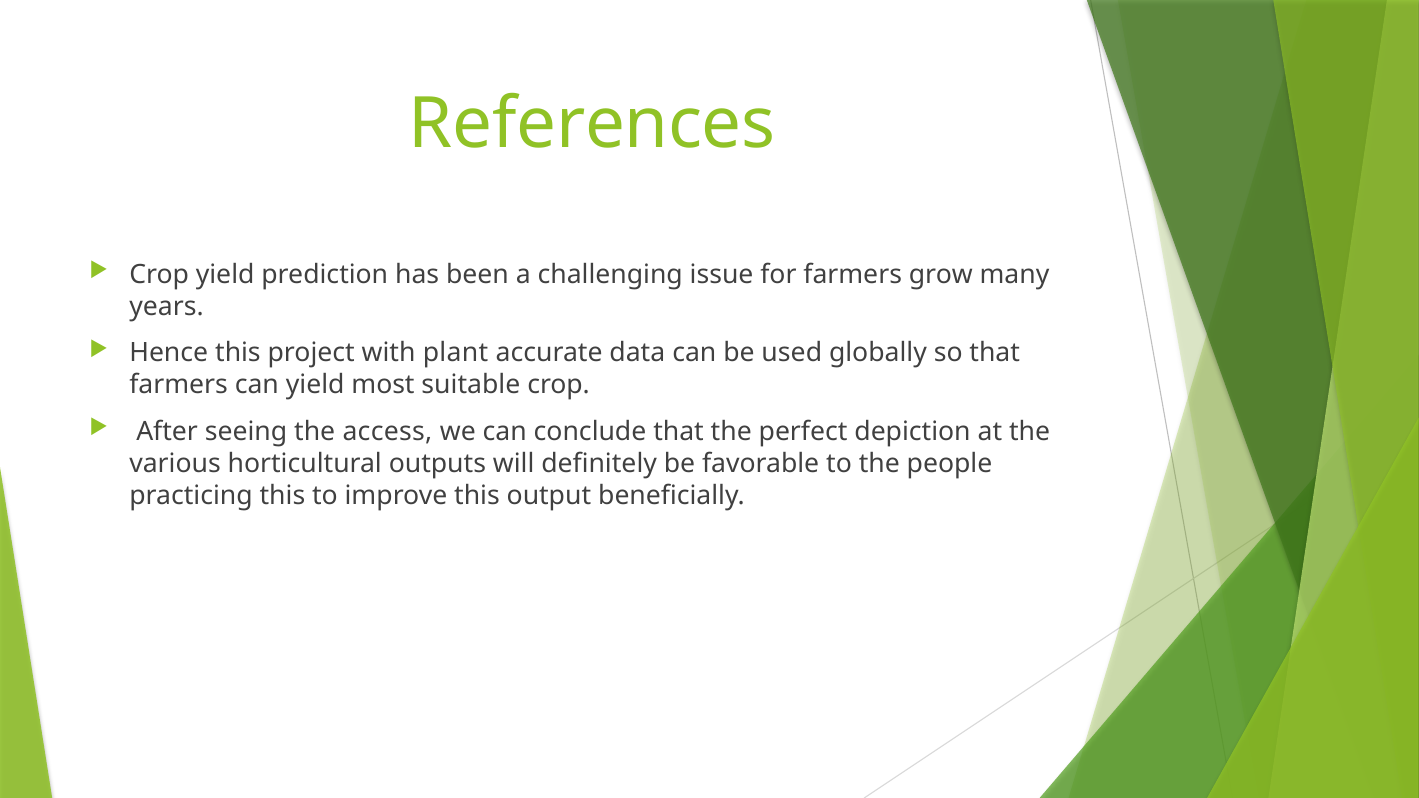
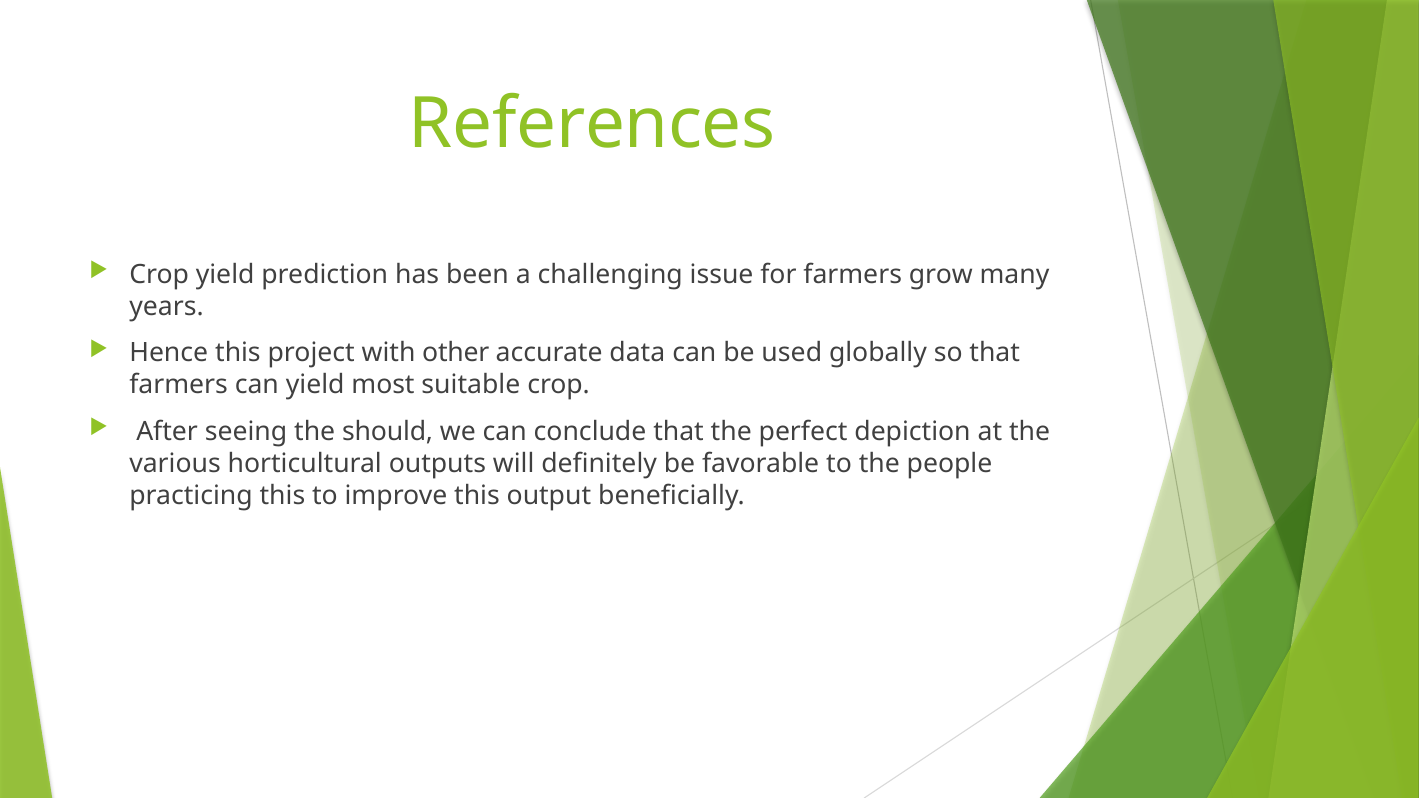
plant: plant -> other (456, 353)
access: access -> should (388, 432)
